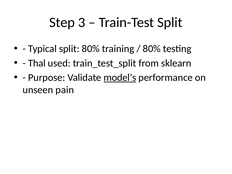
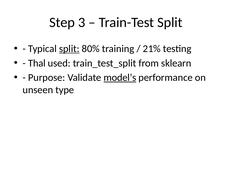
split underline: none -> present (69, 49)
80%: 80% -> 21% (152, 49)
pain: pain -> type (65, 90)
